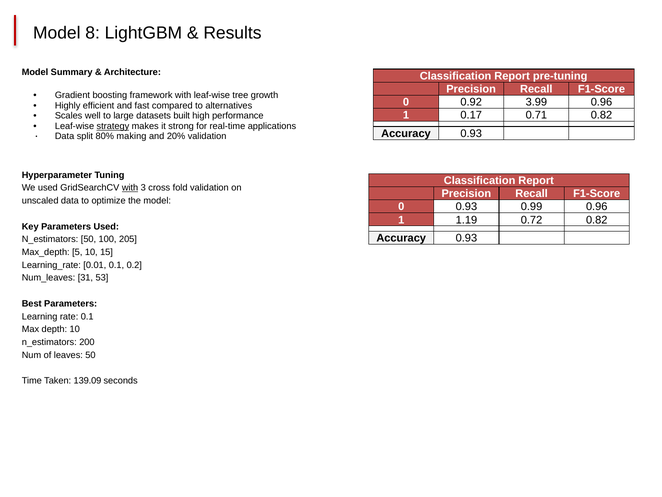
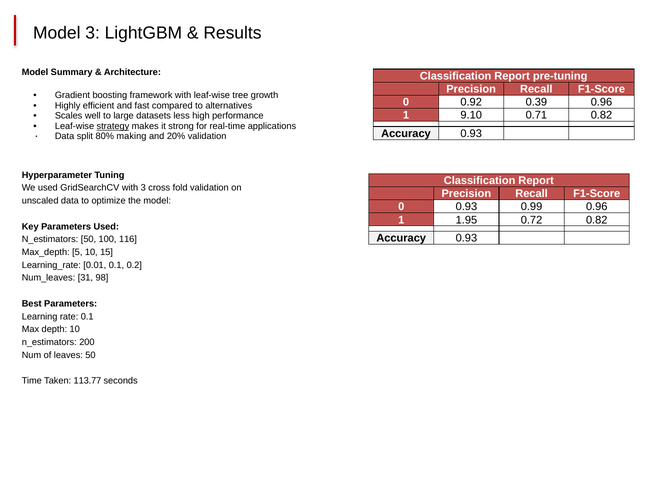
Model 8: 8 -> 3 (93, 33)
3.99: 3.99 -> 0.39 (536, 102)
0.17: 0.17 -> 9.10 (471, 115)
built: built -> less (182, 116)
with underline: present -> none (130, 188)
1.19: 1.19 -> 1.95 (466, 220)
205: 205 -> 116 (128, 239)
53: 53 -> 98 (102, 278)
139.09: 139.09 -> 113.77 (87, 380)
